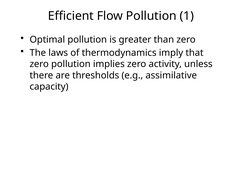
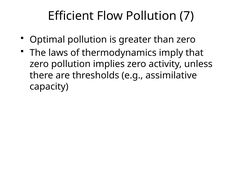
1: 1 -> 7 (187, 16)
